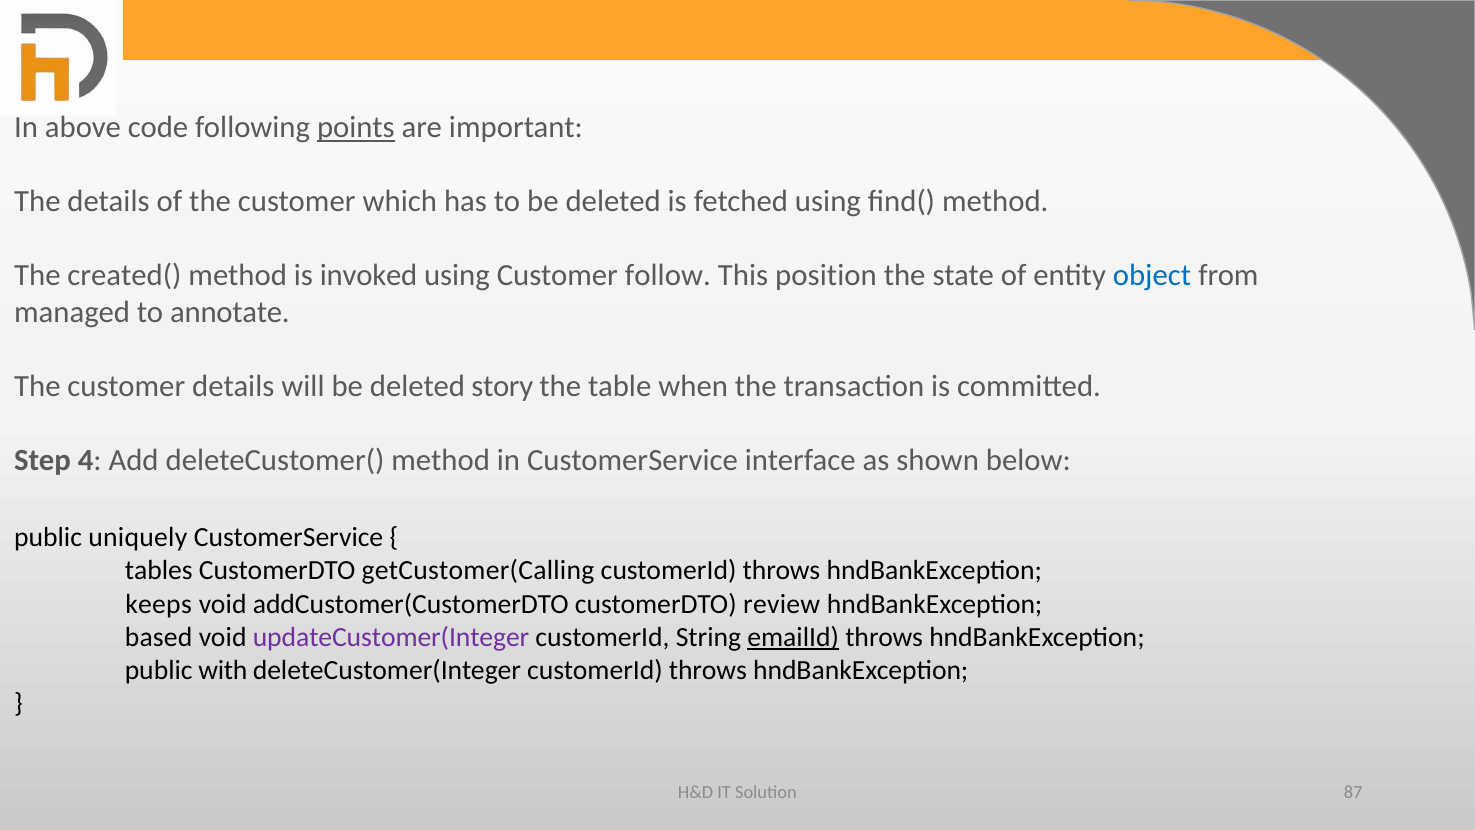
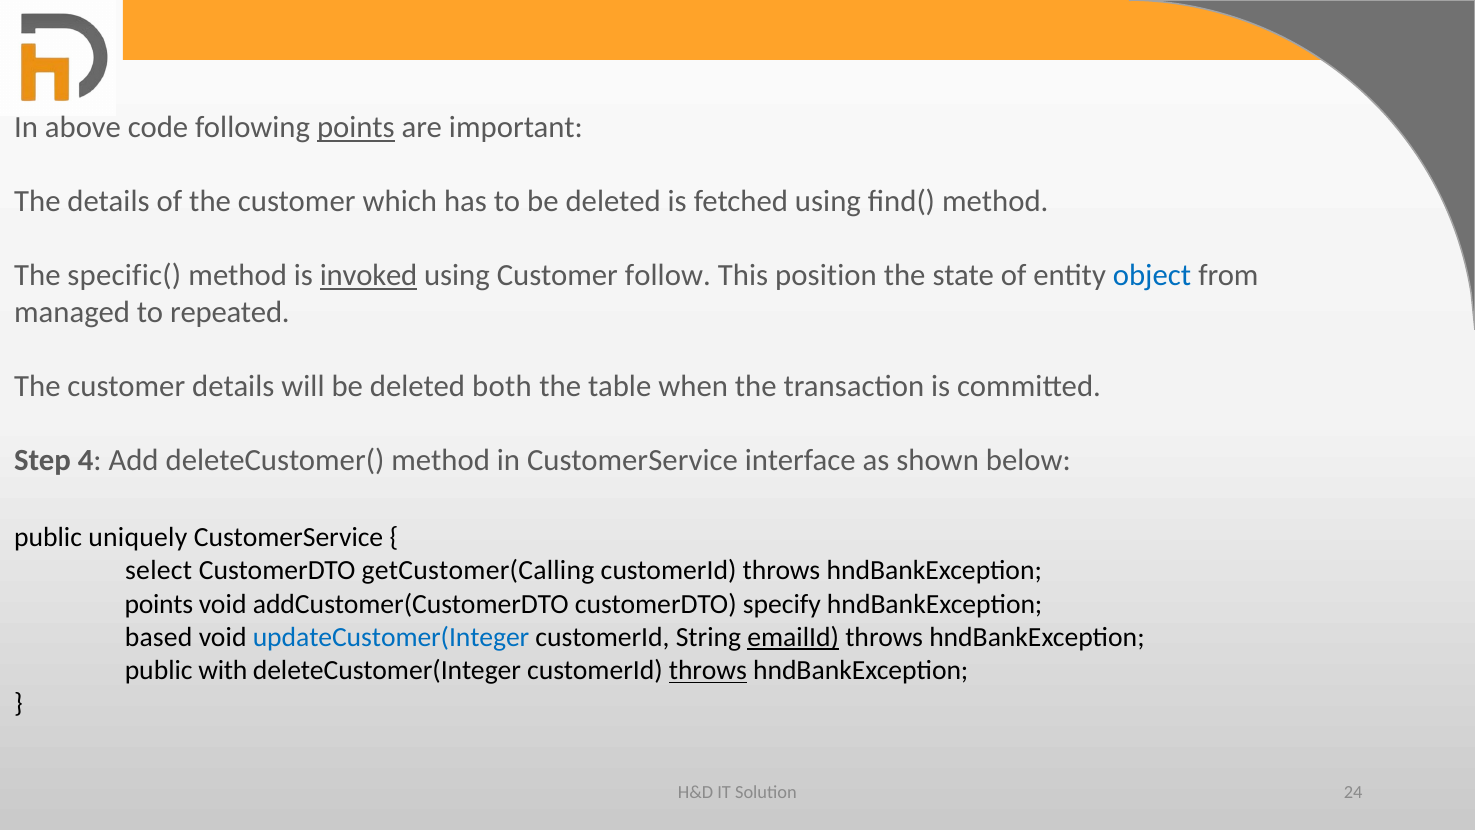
created(: created( -> specific( (124, 275)
invoked underline: none -> present (369, 275)
annotate: annotate -> repeated (230, 312)
story: story -> both (502, 386)
tables: tables -> select (159, 571)
keeps: keeps -> points (159, 604)
review: review -> specify (782, 604)
updateCustomer(Integer colour: purple -> blue (391, 637)
throws underline: none -> present (708, 670)
87: 87 -> 24 (1353, 792)
